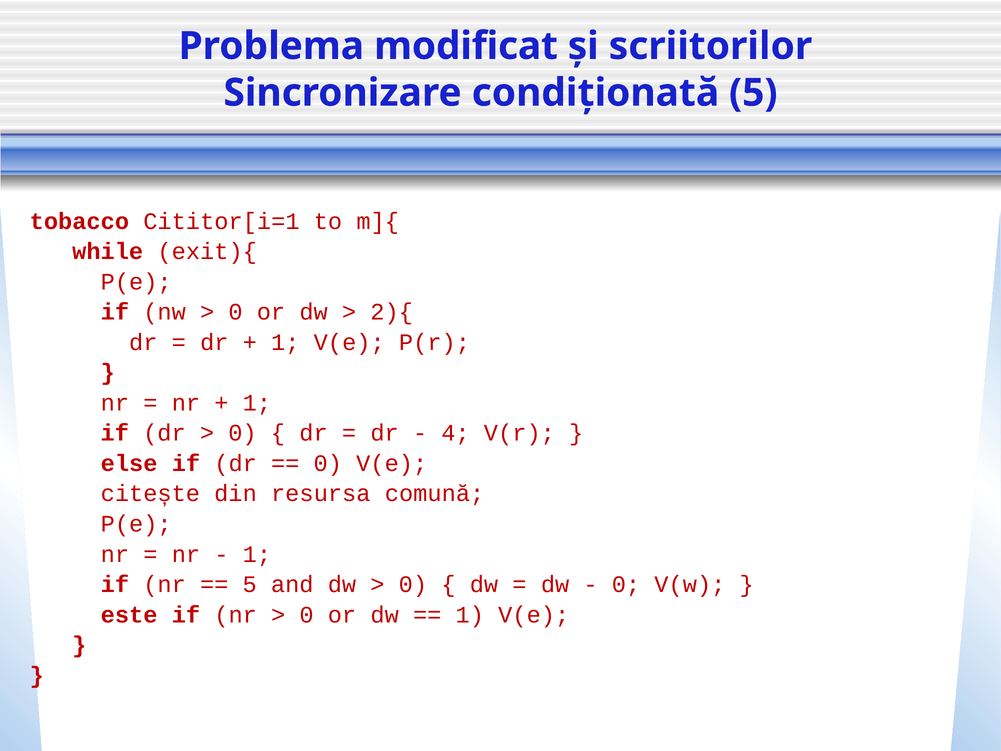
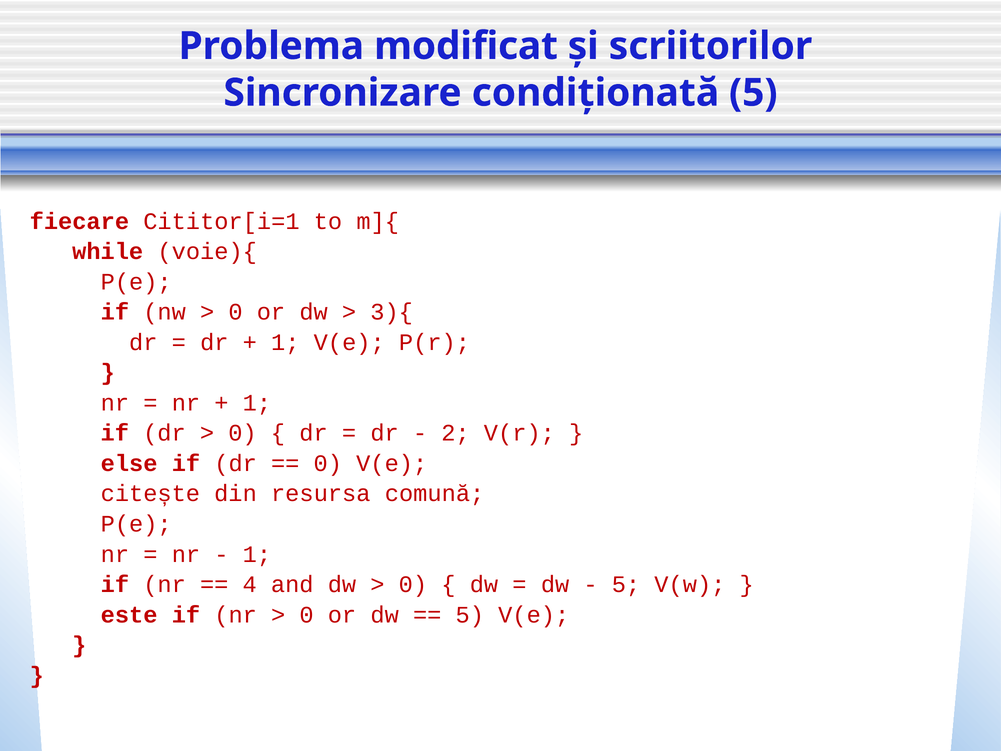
tobacco: tobacco -> fiecare (79, 221)
exit){: exit){ -> voie){ (207, 251)
2){: 2){ -> 3){ (392, 312)
4: 4 -> 2 (455, 433)
5: 5 -> 4 (250, 584)
0: 0 -> 5 (626, 584)
1: 1 -> 5 (470, 615)
